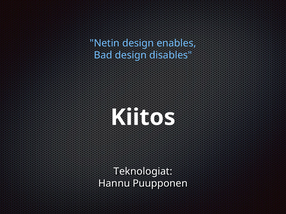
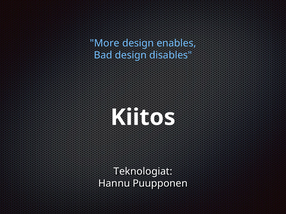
Netin: Netin -> More (105, 43)
